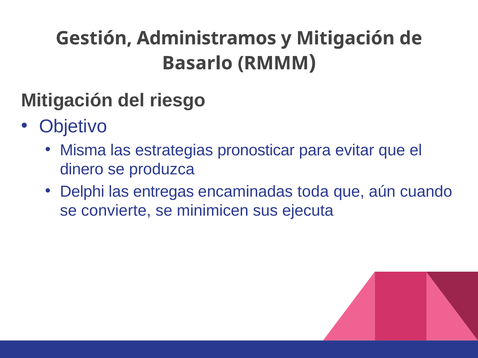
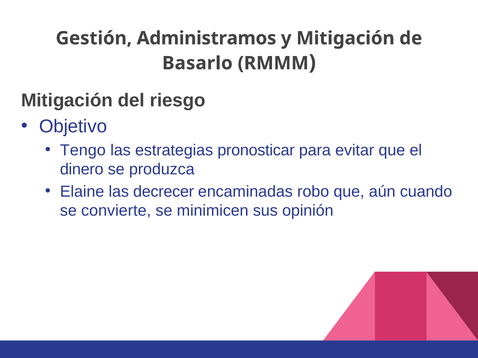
Misma: Misma -> Tengo (83, 150)
Delphi: Delphi -> Elaine (82, 192)
entregas: entregas -> decrecer (164, 192)
toda: toda -> robo (313, 192)
ejecuta: ejecuta -> opinión (308, 211)
